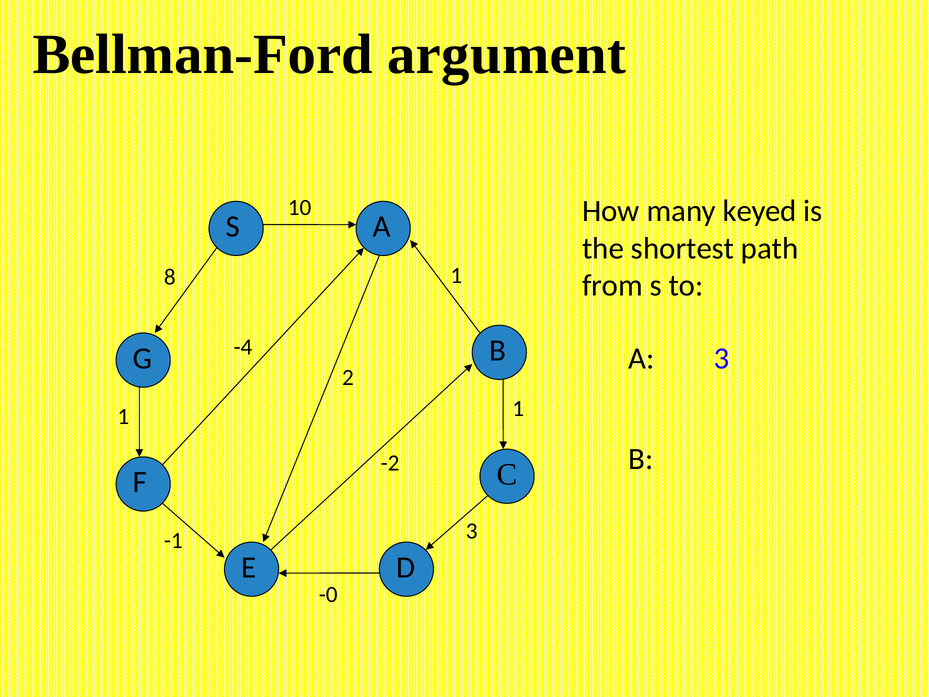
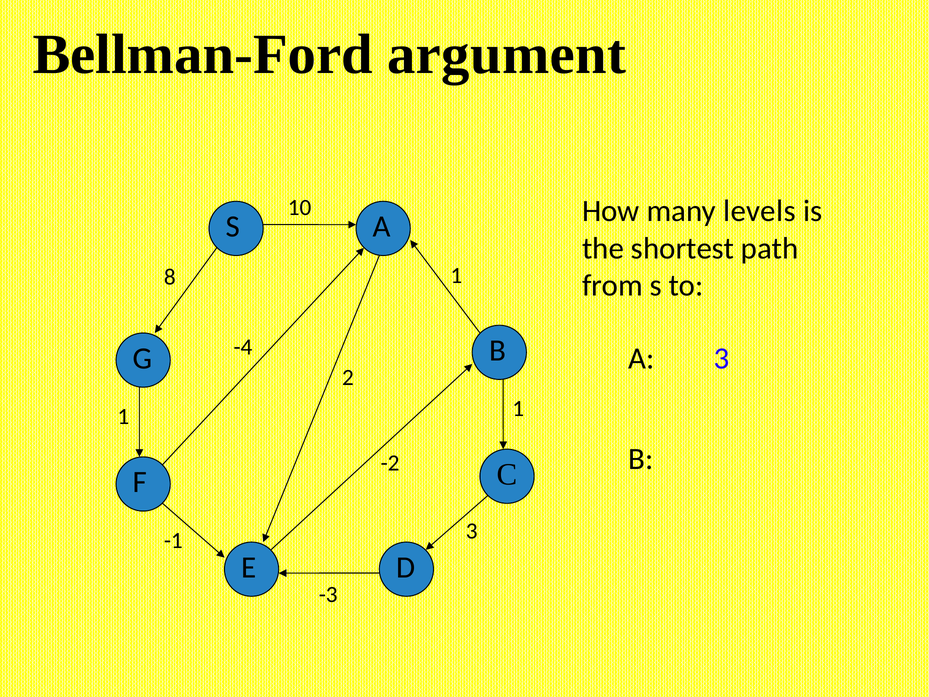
keyed: keyed -> levels (759, 211)
-0: -0 -> -3 (328, 594)
